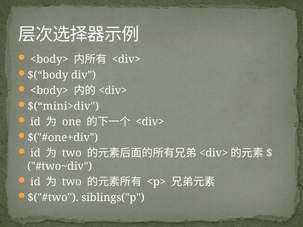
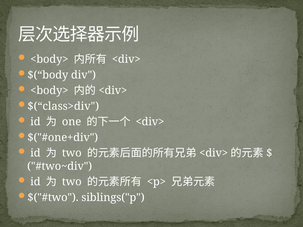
$(“mini>div: $(“mini>div -> $(“class>div (63, 106)
